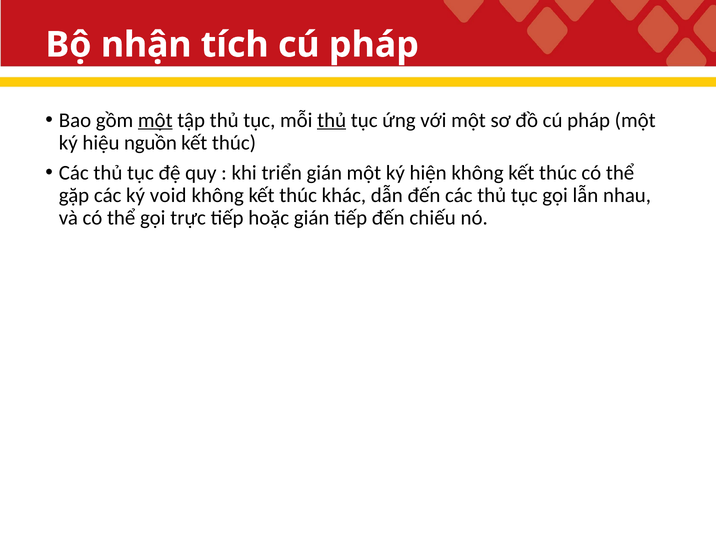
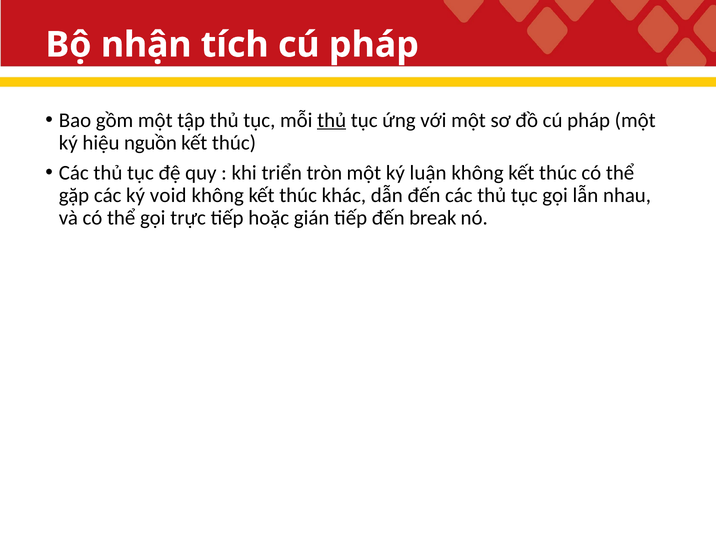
một underline: present -> none (155, 120)
triển gián: gián -> tròn (324, 173)
hiện: hiện -> luận (428, 173)
chiếu: chiếu -> break (433, 218)
